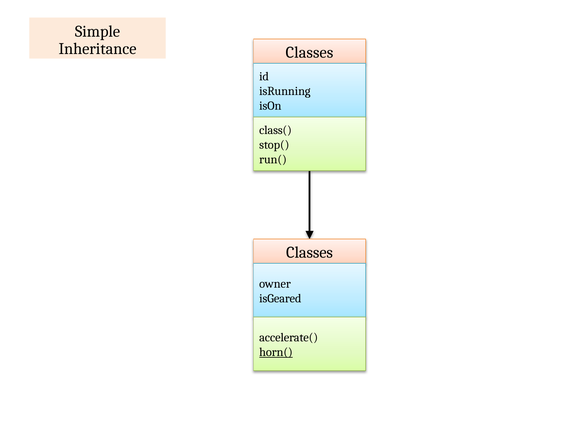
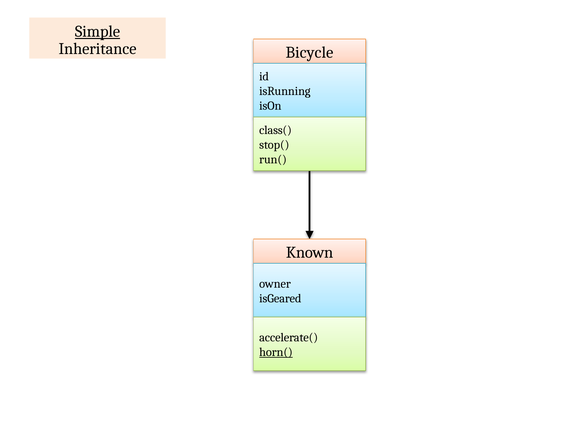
Simple underline: none -> present (97, 31)
Inheritance Classes: Classes -> Bicycle (309, 52)
Classes: Classes -> Known (310, 252)
